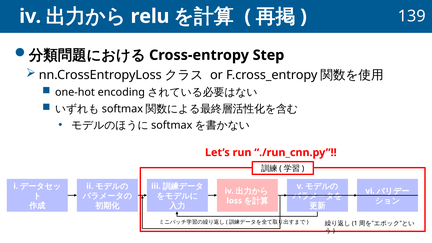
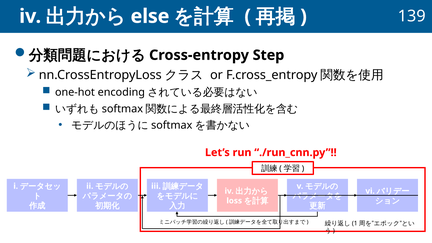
relu: relu -> else (150, 16)
